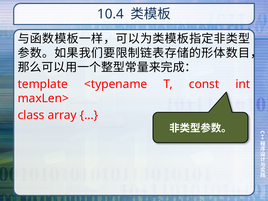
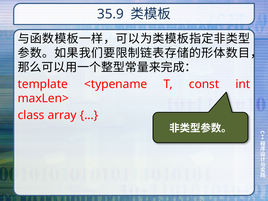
10.4: 10.4 -> 35.9 (110, 14)
